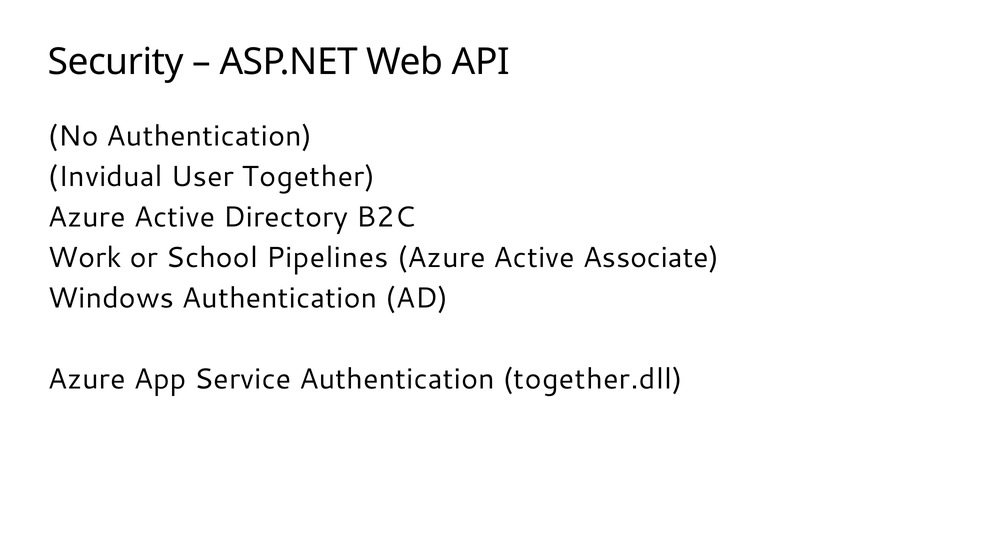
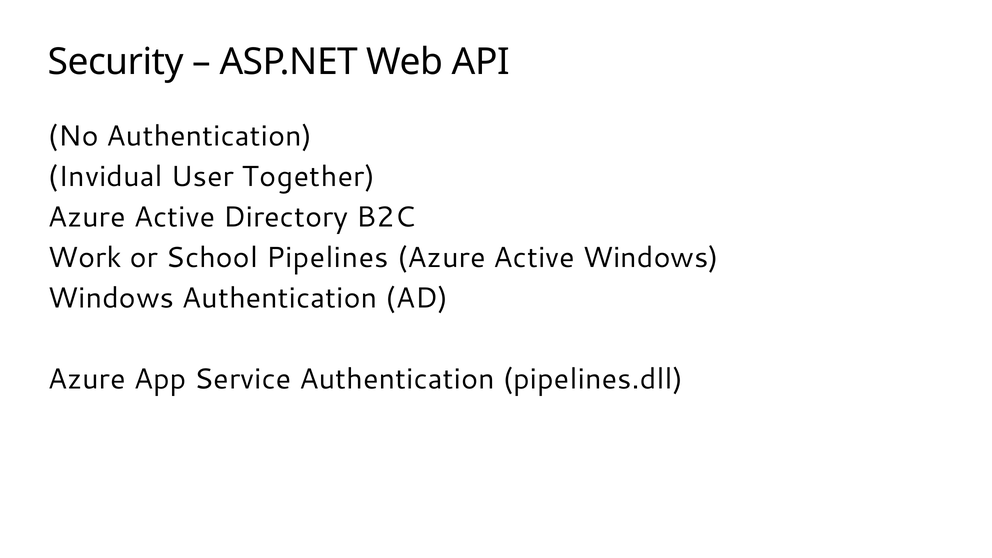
Active Associate: Associate -> Windows (651, 258)
together.dll: together.dll -> pipelines.dll (593, 379)
